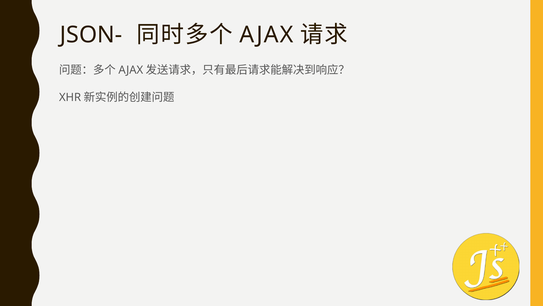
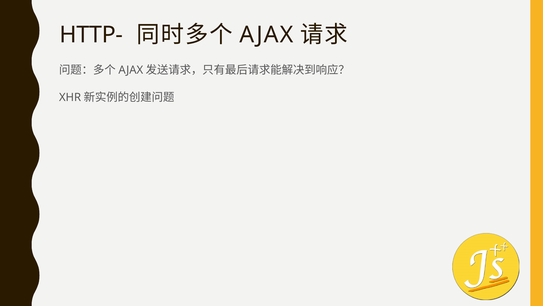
JSON-: JSON- -> HTTP- (91, 35)
